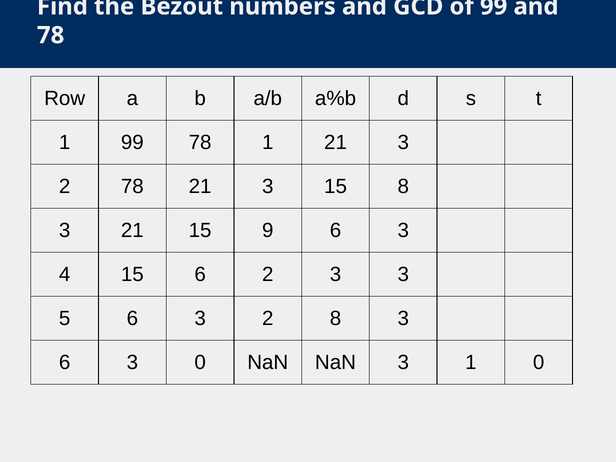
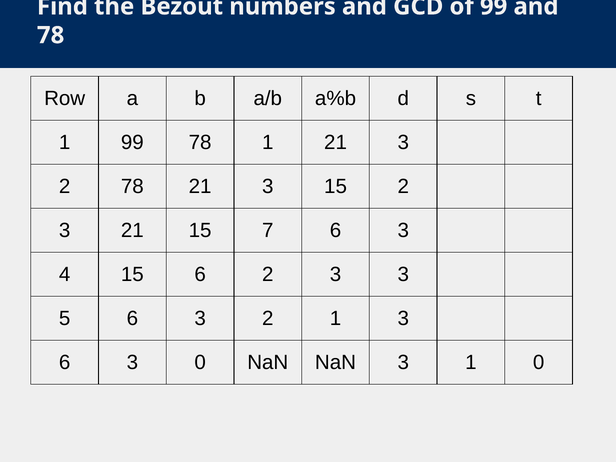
15 8: 8 -> 2 (403, 187)
9: 9 -> 7 (268, 231)
2 8: 8 -> 1 (336, 319)
